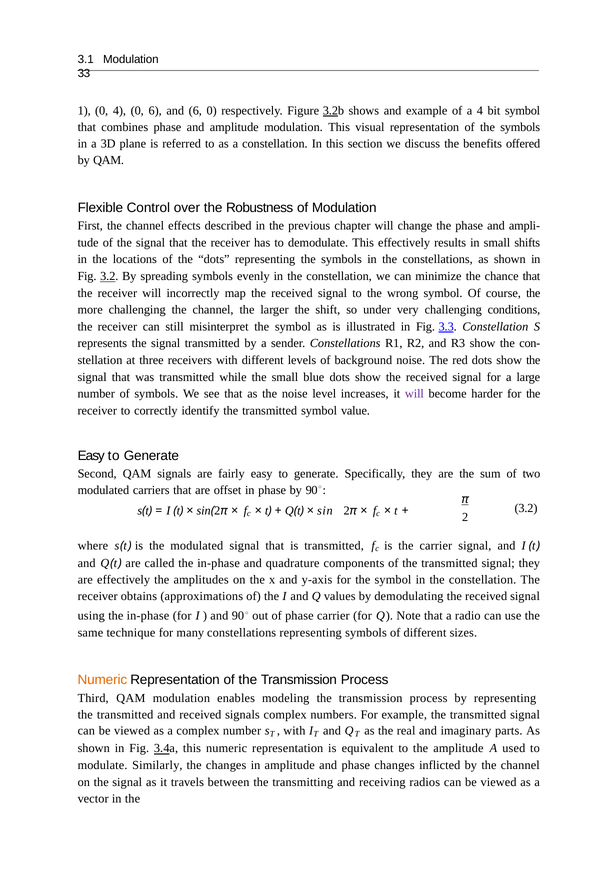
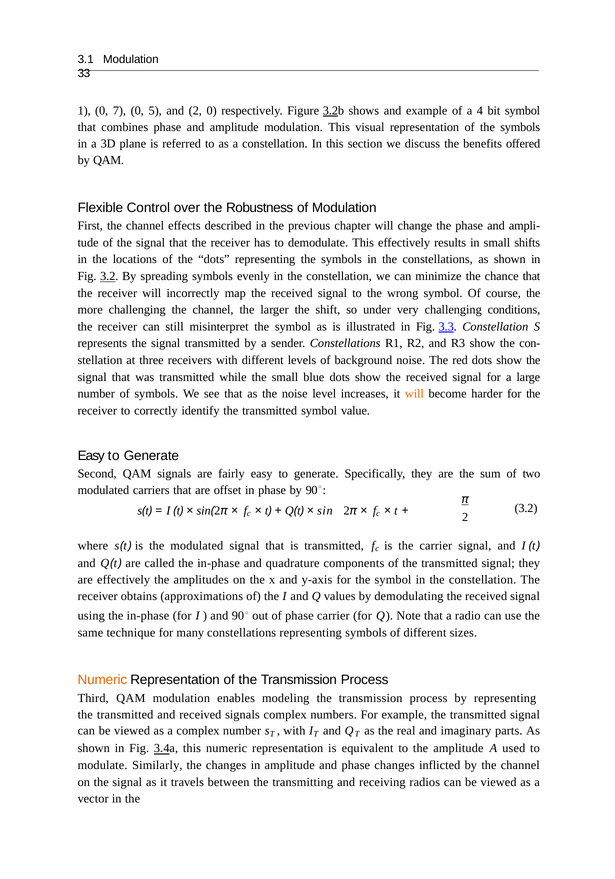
0 4: 4 -> 7 (119, 111)
0 6: 6 -> 5 (155, 111)
and 6: 6 -> 2 (195, 111)
will colour: purple -> orange (414, 394)
